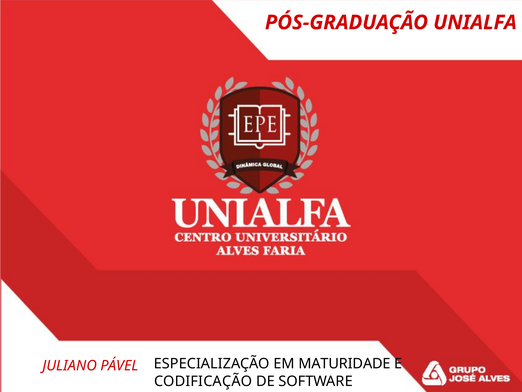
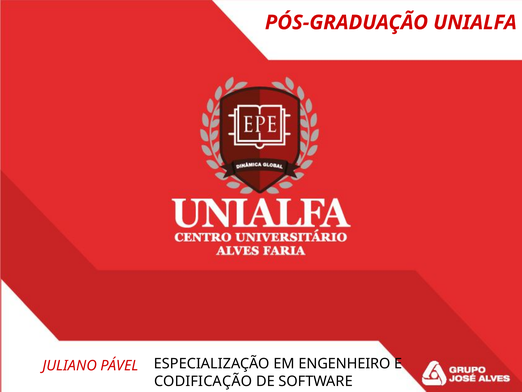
MATURIDADE: MATURIDADE -> ENGENHEIRO (344, 363)
